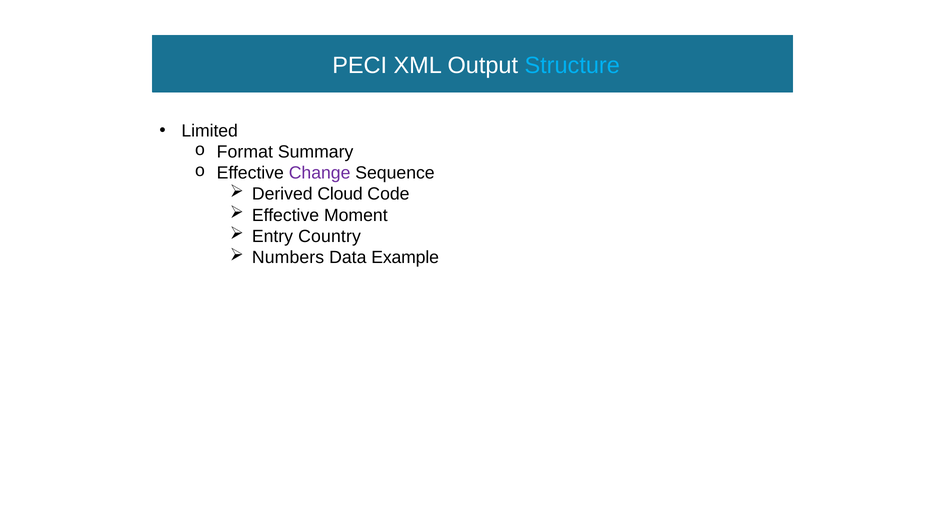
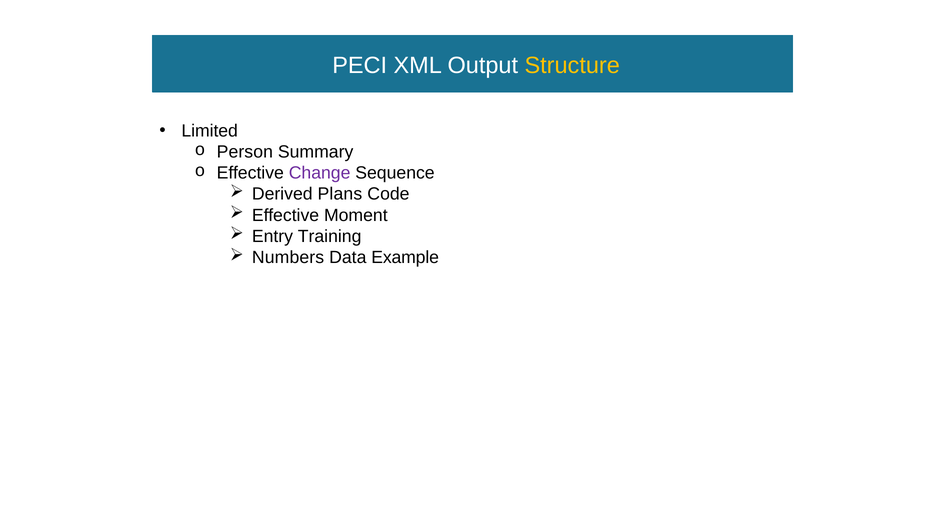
Structure colour: light blue -> yellow (572, 65)
Format: Format -> Person (245, 152)
Cloud: Cloud -> Plans (340, 194)
Country: Country -> Training (330, 236)
